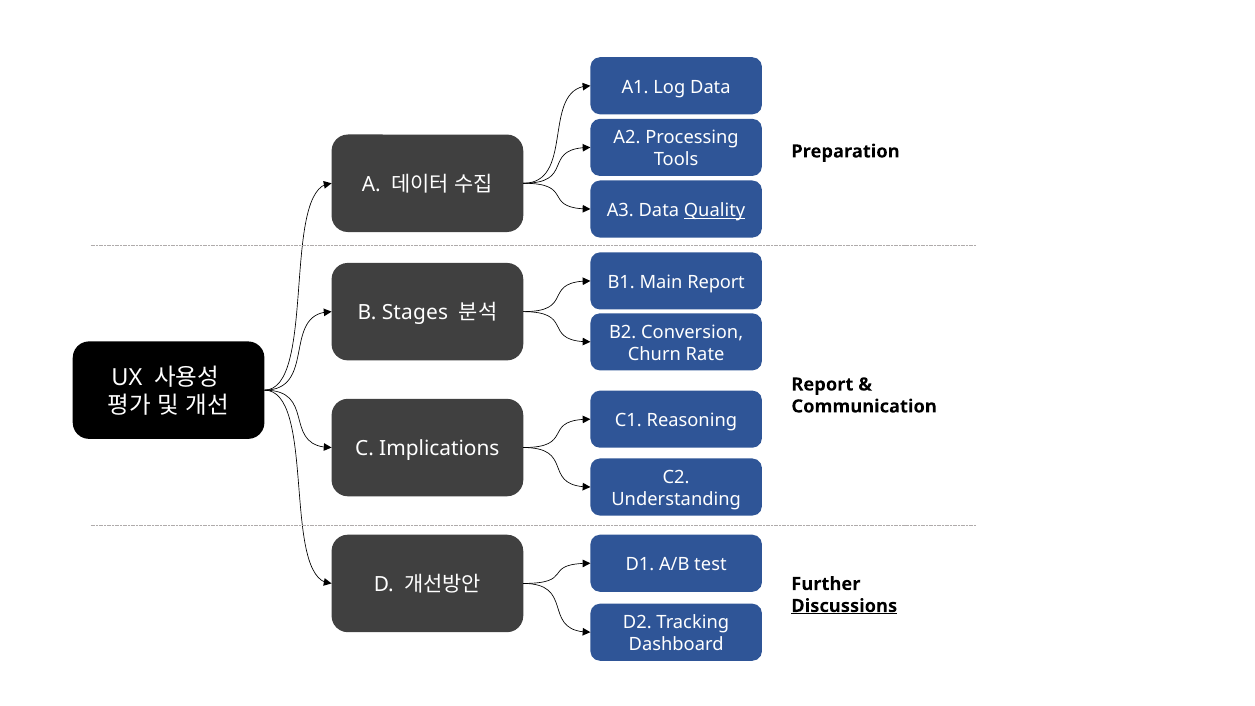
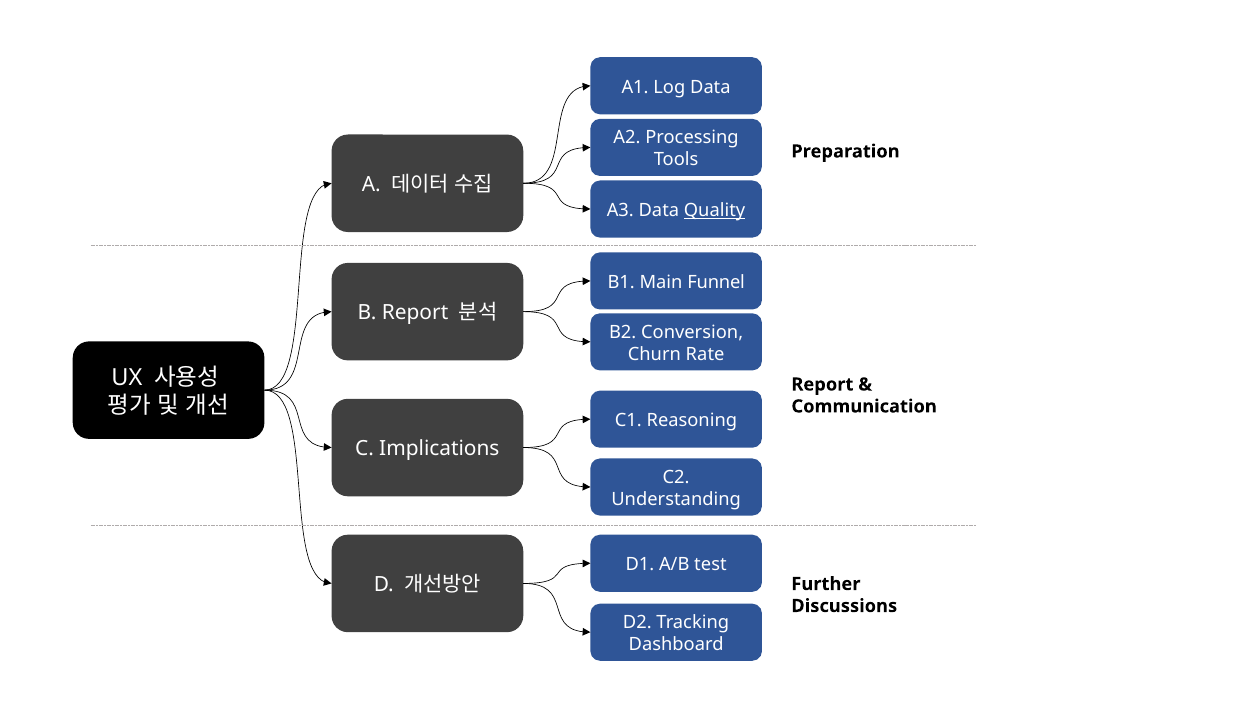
Main Report: Report -> Funnel (716, 282)
B Stages: Stages -> Report (415, 313)
Discussions underline: present -> none (844, 606)
